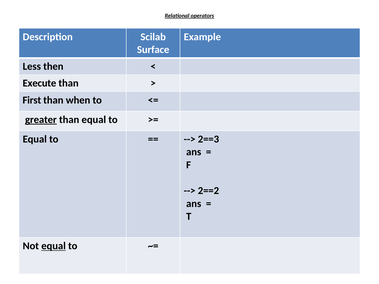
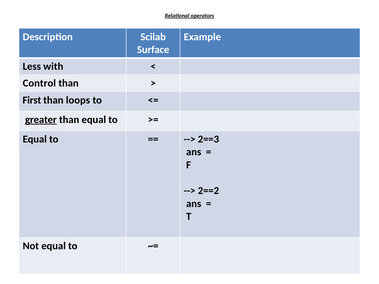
then: then -> with (53, 66)
Execute: Execute -> Control (39, 83)
when: when -> loops (78, 100)
equal underline: present -> none (54, 246)
